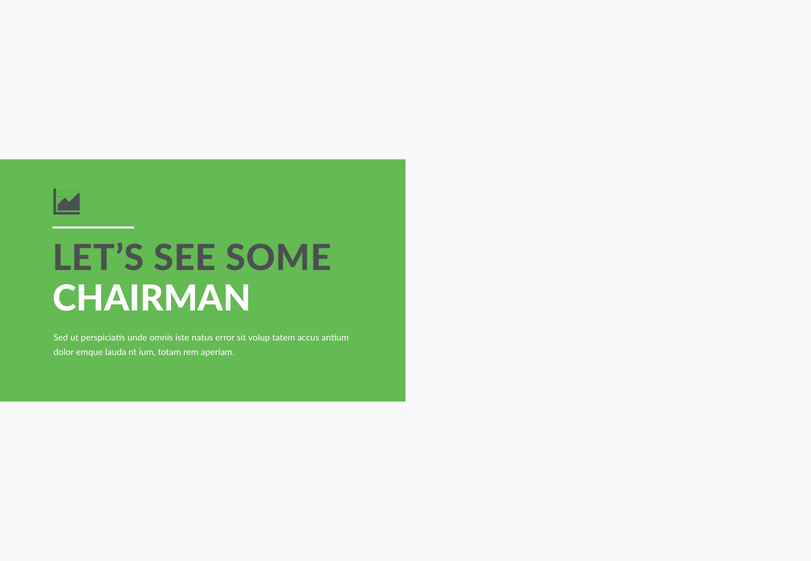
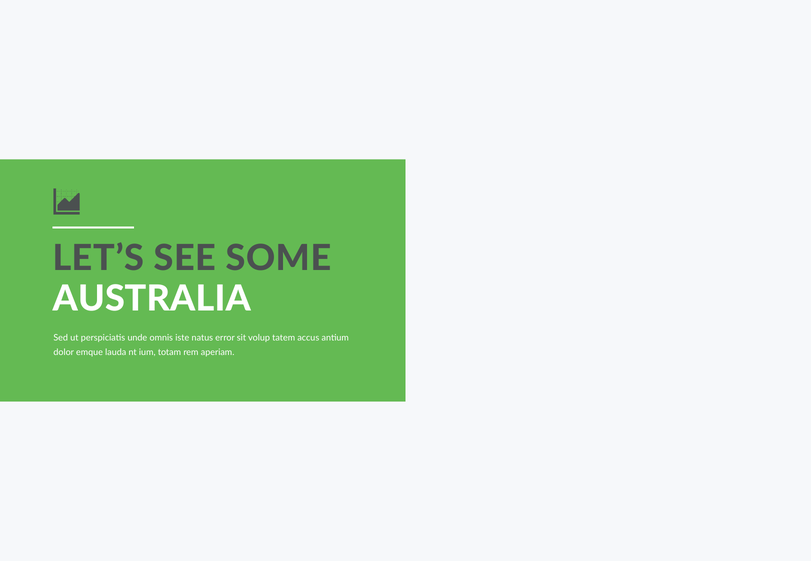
CHAIRMAN: CHAIRMAN -> AUSTRALIA (152, 299)
